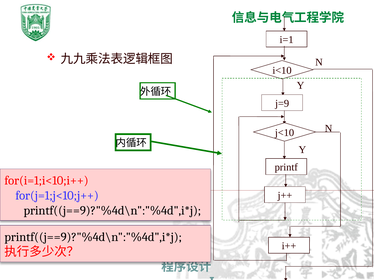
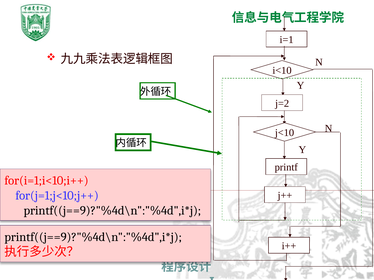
j=9: j=9 -> j=2 (282, 104)
